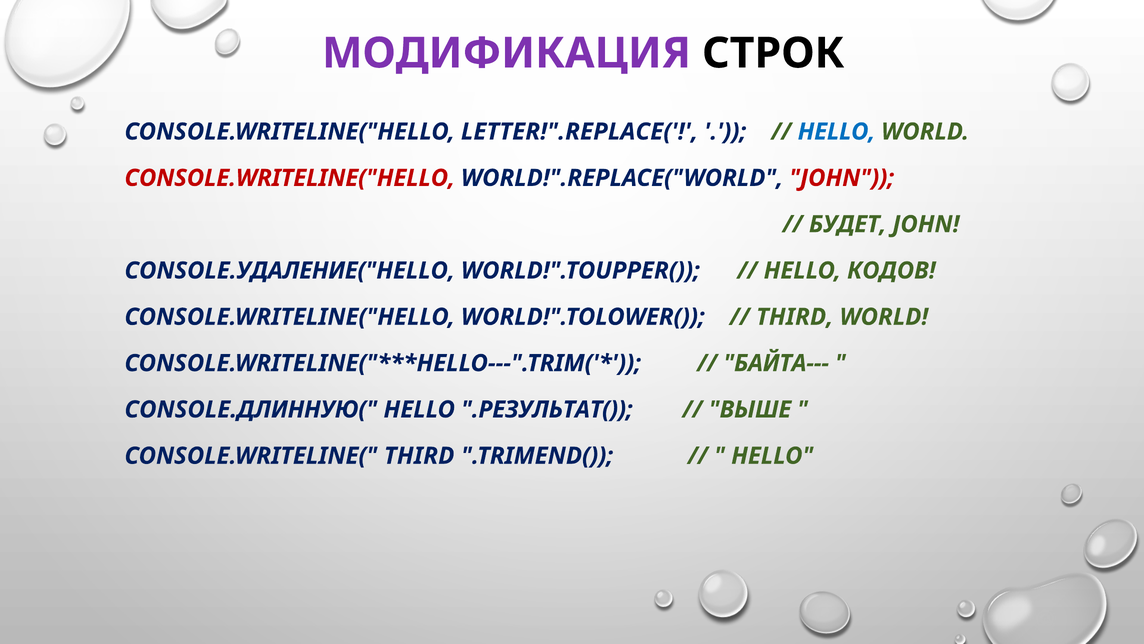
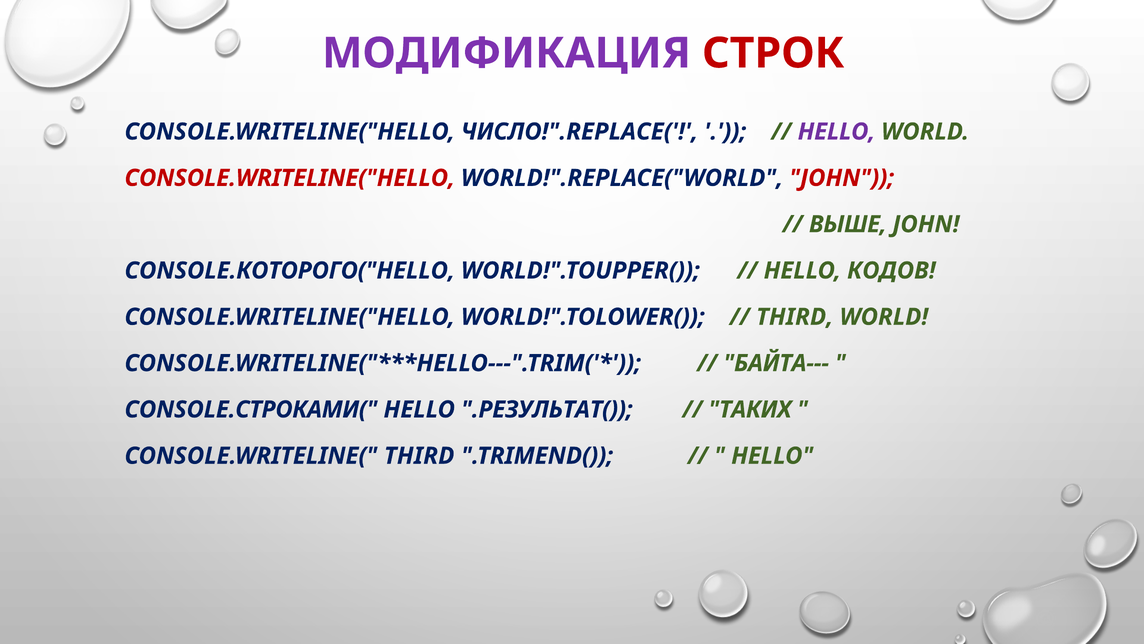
СТРОК colour: black -> red (773, 53)
LETTER!".REPLACE(: LETTER!".REPLACE( -> ЧИСЛО!".REPLACE( (579, 132)
HELLO colour: blue -> purple (836, 132)
БУДЕТ: БУДЕТ -> ВЫШЕ (848, 224)
CONSOLE.УДАЛЕНИЕ("HELLO: CONSOLE.УДАЛЕНИЕ("HELLO -> CONSOLE.КОТОРОГО("HELLO (290, 270)
CONSOLE.ДЛИННУЮ(: CONSOLE.ДЛИННУЮ( -> CONSOLE.СТРОКАМИ( (251, 409)
ВЫШЕ: ВЫШЕ -> ТАКИХ (750, 409)
